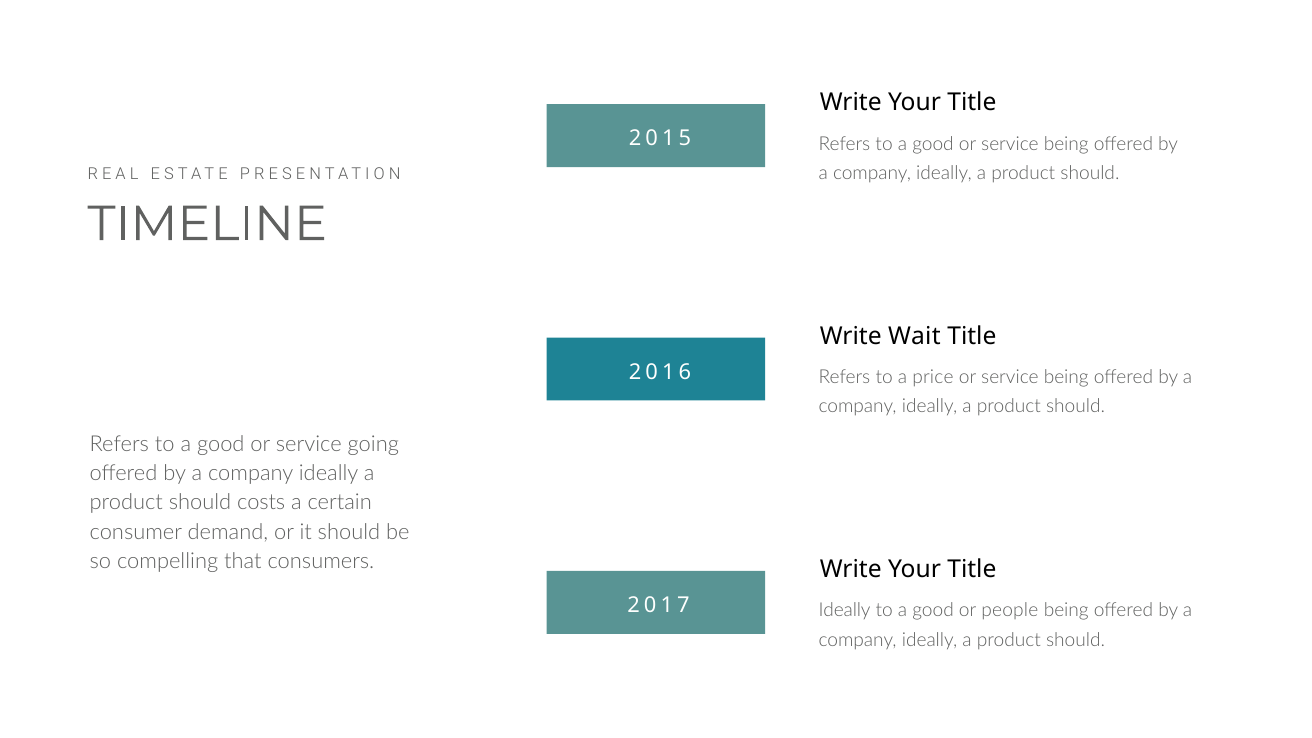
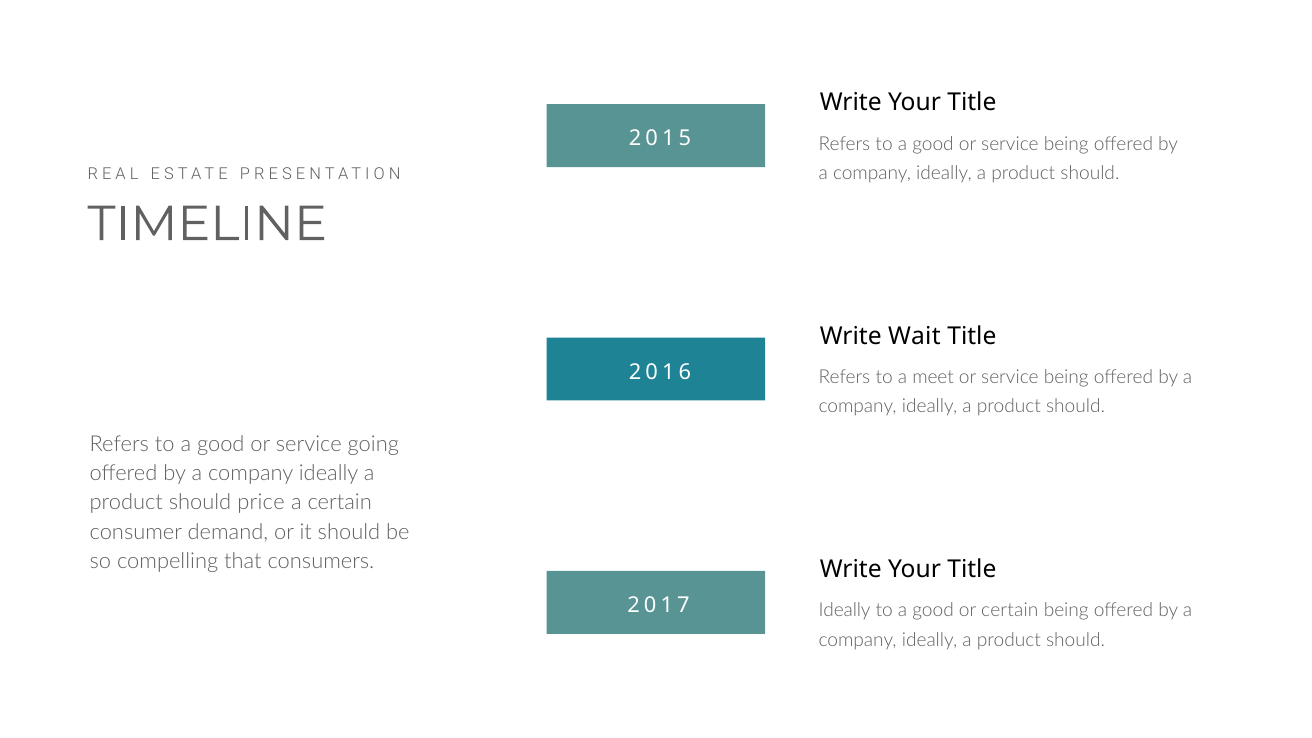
price: price -> meet (933, 377)
costs: costs -> price (261, 503)
or people: people -> certain (1010, 611)
